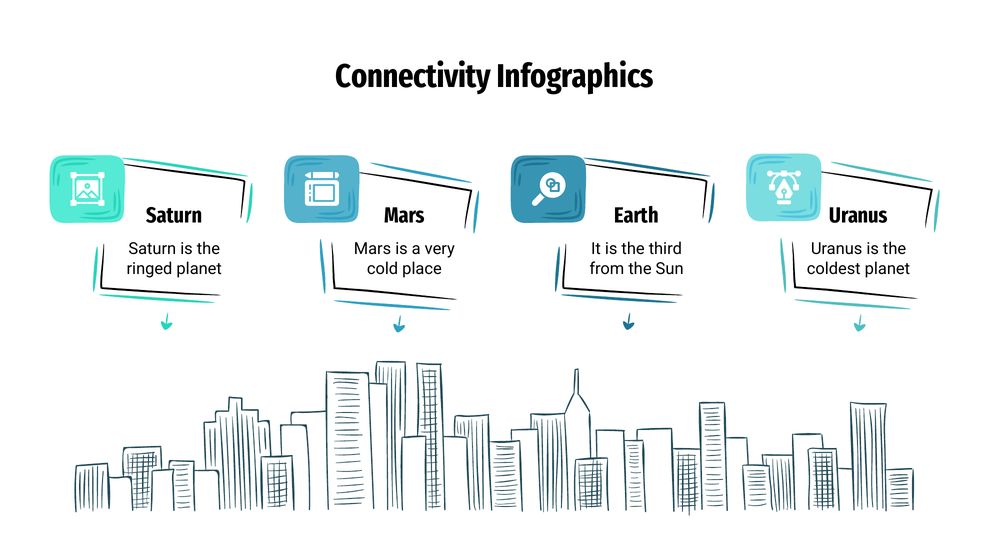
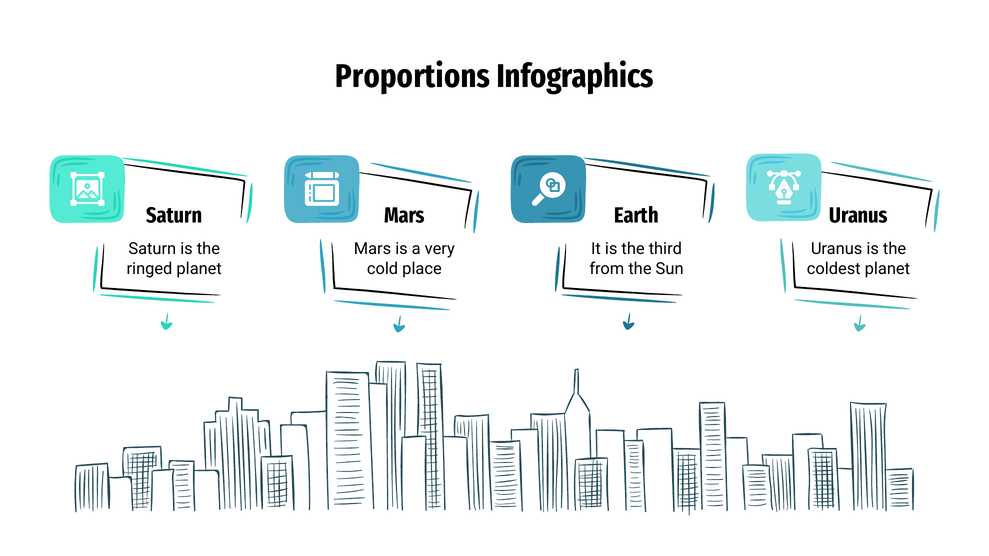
Connectivity: Connectivity -> Proportions (413, 76)
